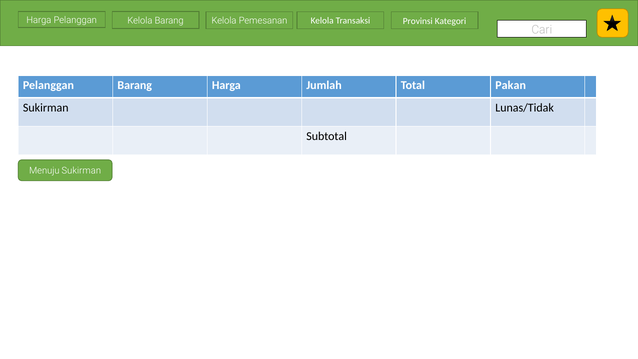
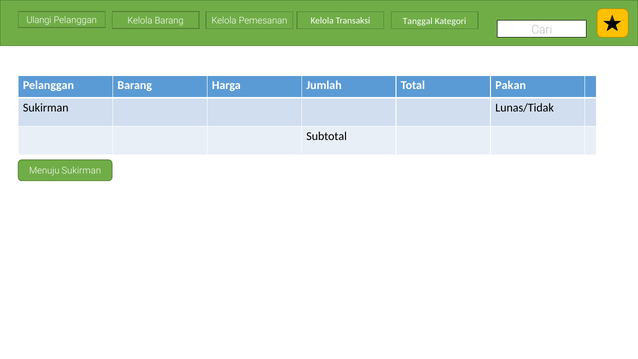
Harga: Harga -> Ulangi (39, 20)
Provinsi: Provinsi -> Tanggal (418, 21)
